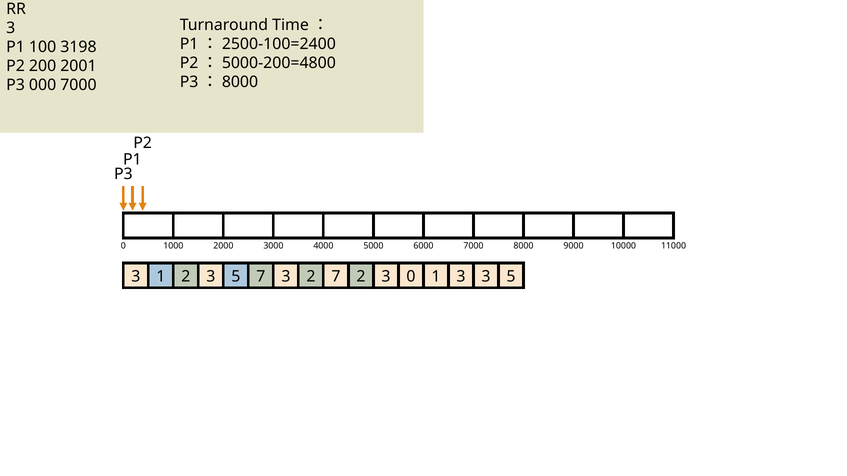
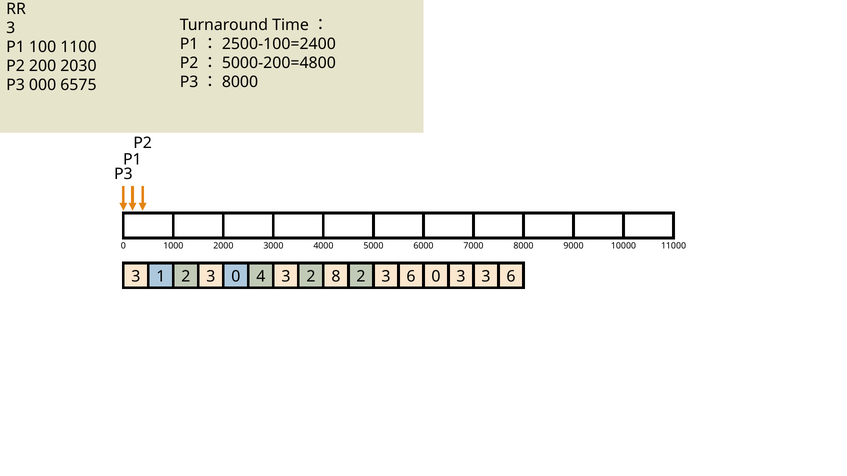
3198: 3198 -> 1100 (78, 47)
2001: 2001 -> 2030 (78, 66)
000 7000: 7000 -> 6575 (78, 85)
2 5: 5 -> 0 (236, 277)
1 3 7: 7 -> 4 (261, 277)
7: 7 -> 8 (336, 277)
2 0: 0 -> 6 (411, 277)
1: 1 -> 0 (436, 277)
3 5: 5 -> 6 (511, 277)
